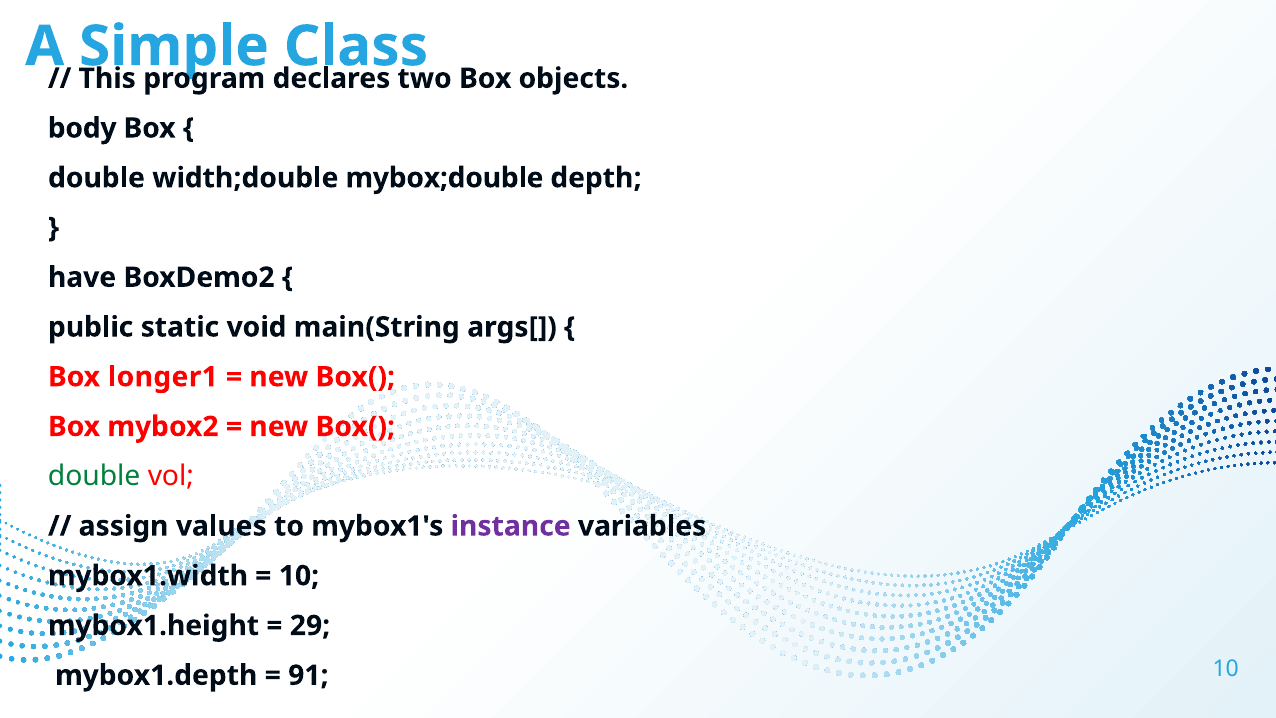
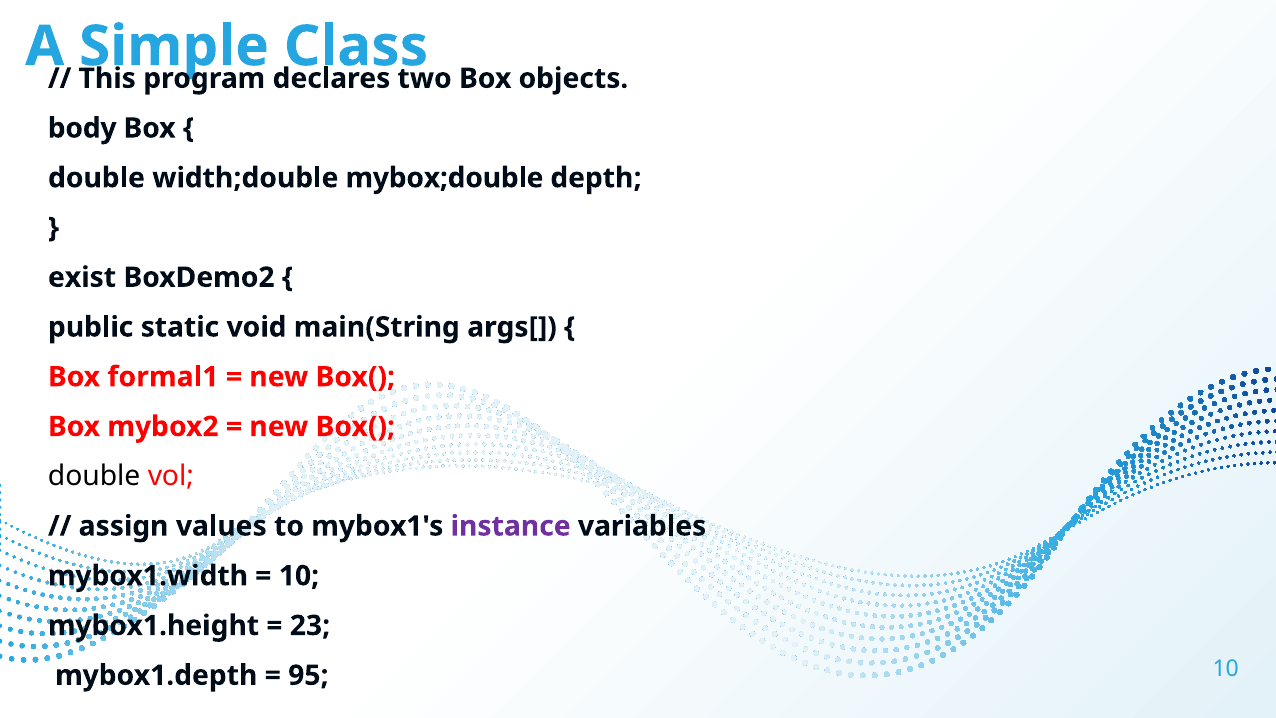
have: have -> exist (82, 277)
longer1: longer1 -> formal1 (163, 377)
double colour: green -> black (94, 476)
29: 29 -> 23 (310, 625)
91: 91 -> 95 (308, 675)
